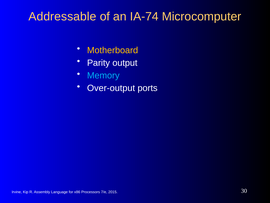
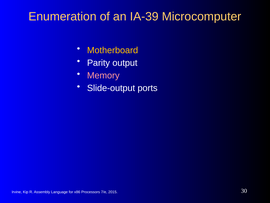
Addressable: Addressable -> Enumeration (62, 17)
IA-74: IA-74 -> IA-39 (144, 17)
Memory colour: light blue -> pink (103, 75)
Over-output: Over-output -> Slide-output (111, 88)
